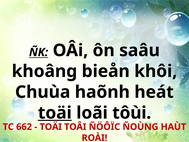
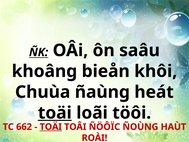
haõnh: haõnh -> ñaùng (102, 92)
tôùi: tôùi -> töôi (132, 113)
TOÄI underline: none -> present (51, 127)
